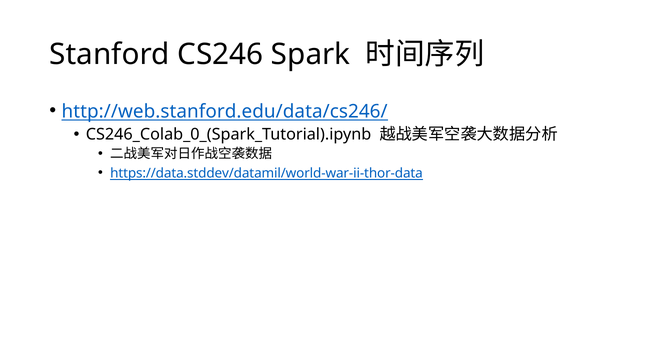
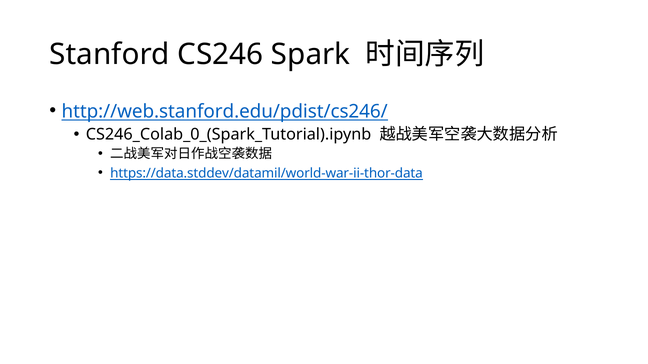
http://web.stanford.edu/data/cs246/: http://web.stanford.edu/data/cs246/ -> http://web.stanford.edu/pdist/cs246/ (225, 112)
